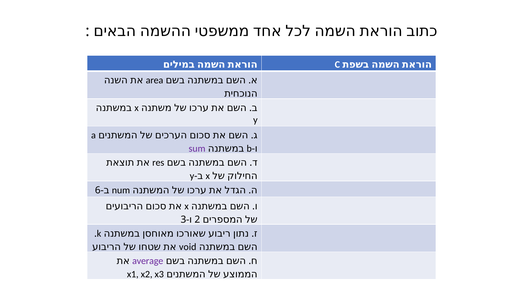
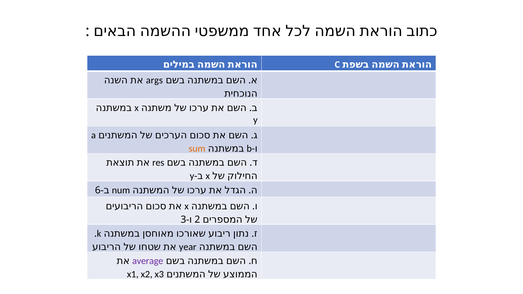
area: area -> args (154, 80)
sum colour: purple -> orange (197, 149)
void: void -> year (188, 247)
